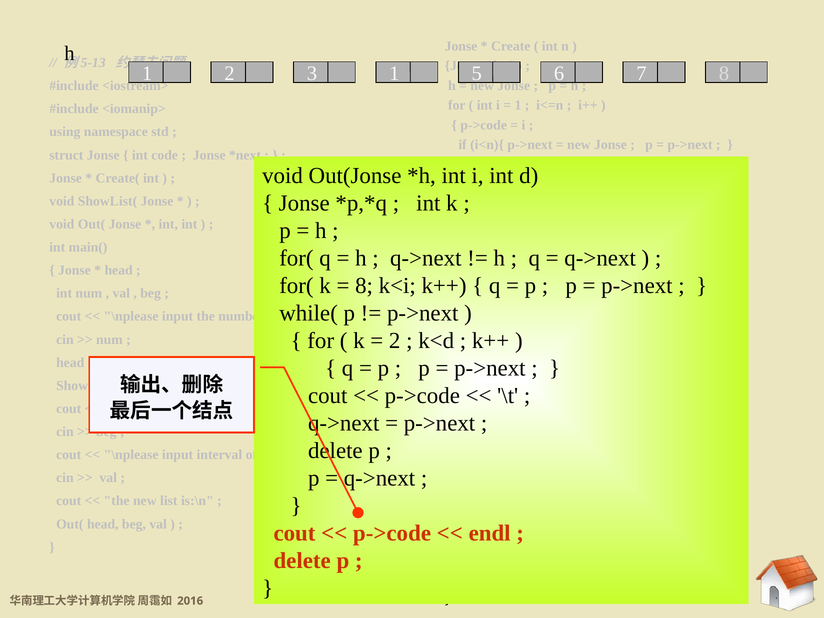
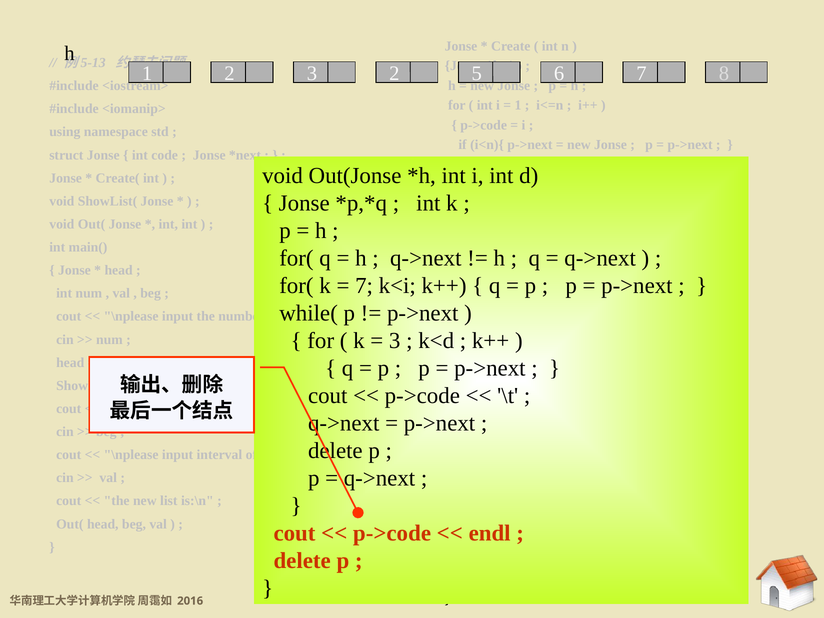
3 1: 1 -> 2 (394, 74)
8: 8 -> 7 (364, 286)
2: 2 -> 3 (395, 341)
